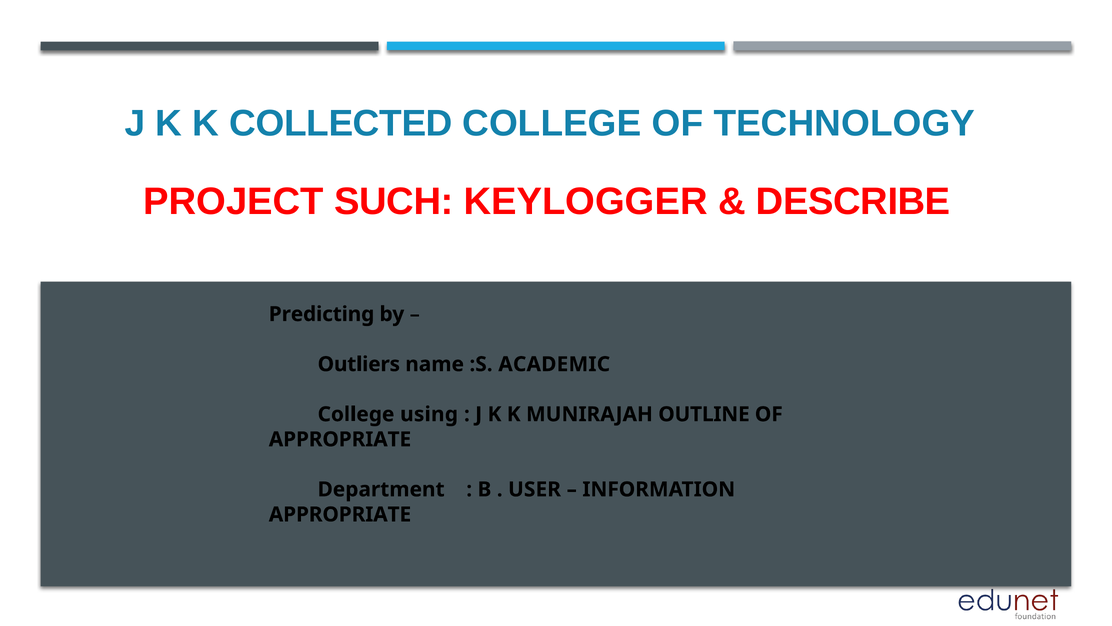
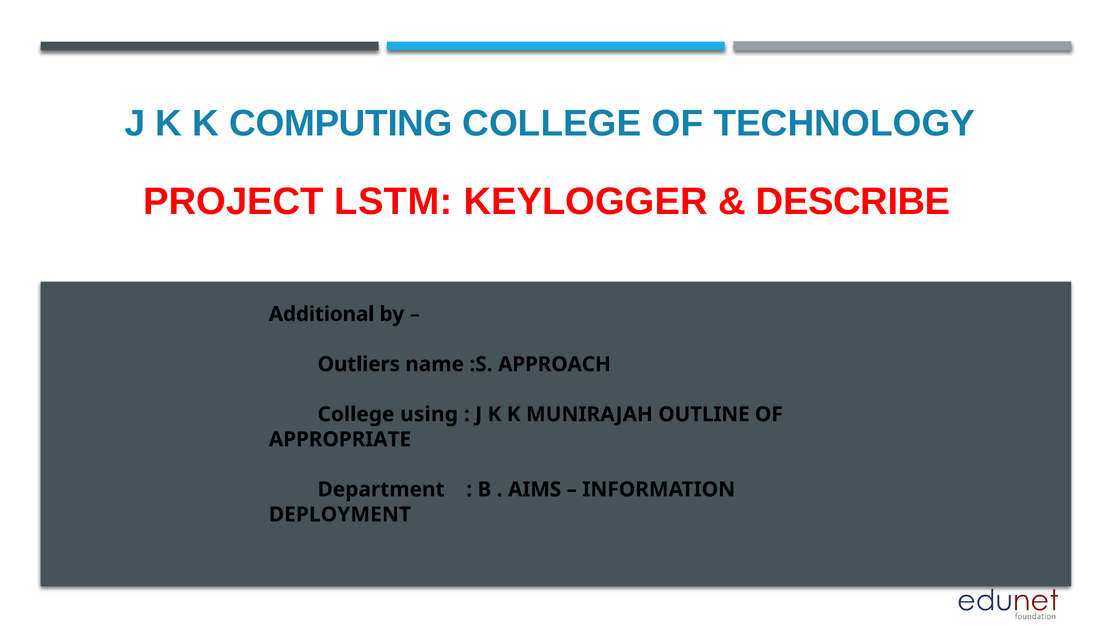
COLLECTED: COLLECTED -> COMPUTING (341, 123)
SUCH: SUCH -> LSTM (393, 202)
Predicting: Predicting -> Additional (322, 314)
ACADEMIC: ACADEMIC -> APPROACH (554, 364)
USER: USER -> AIMS (535, 489)
APPROPRIATE: APPROPRIATE -> DEPLOYMENT (340, 514)
